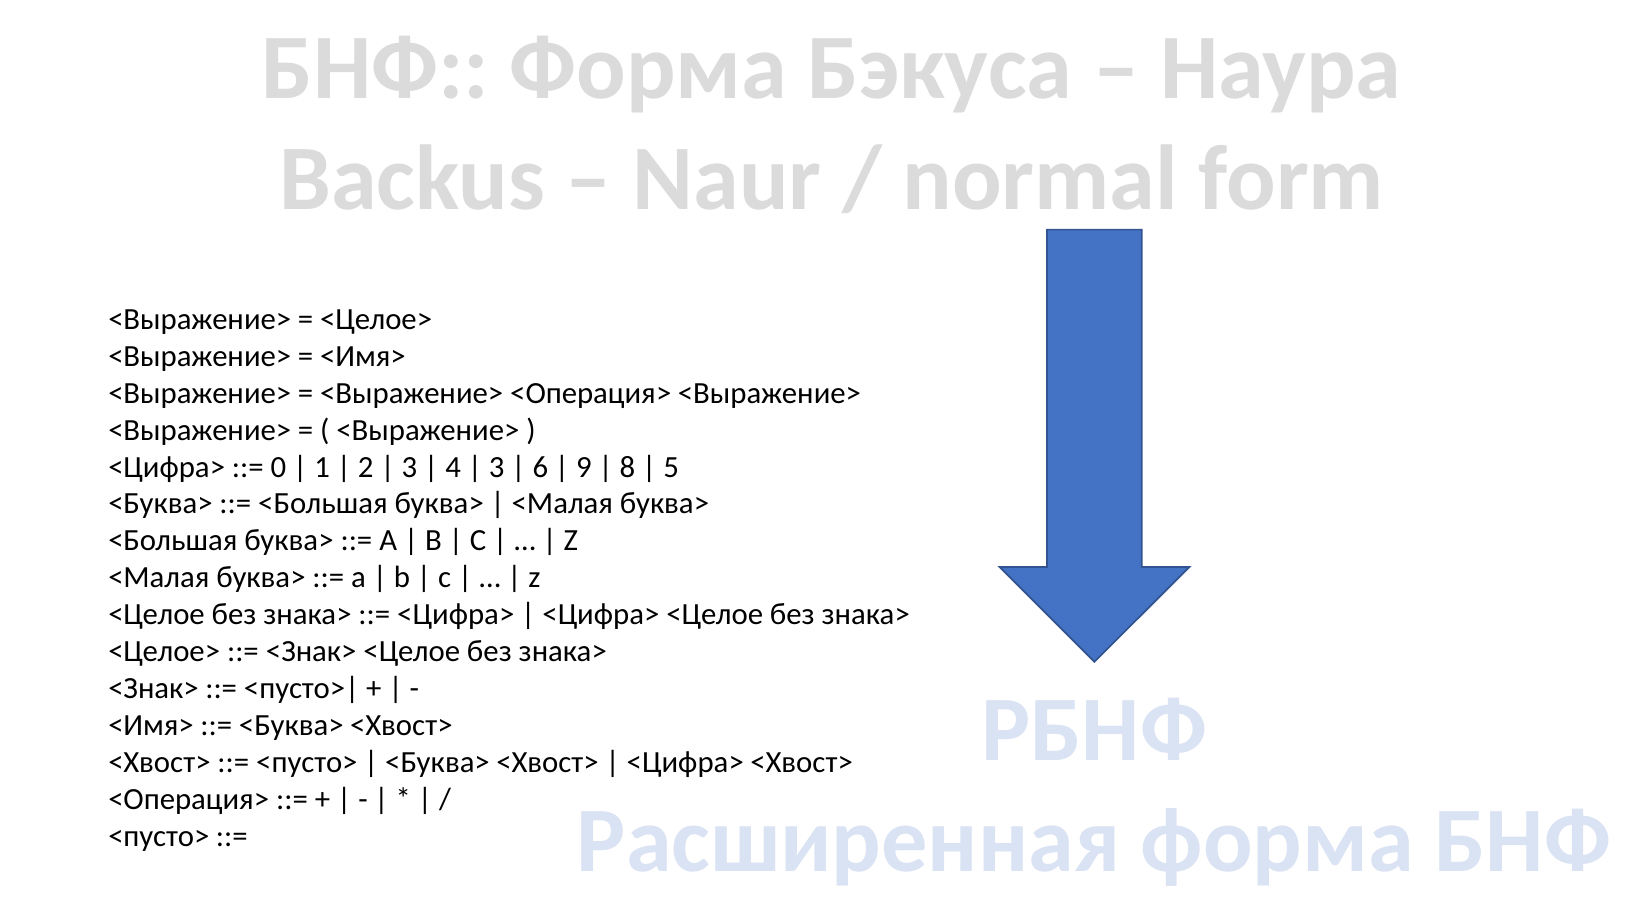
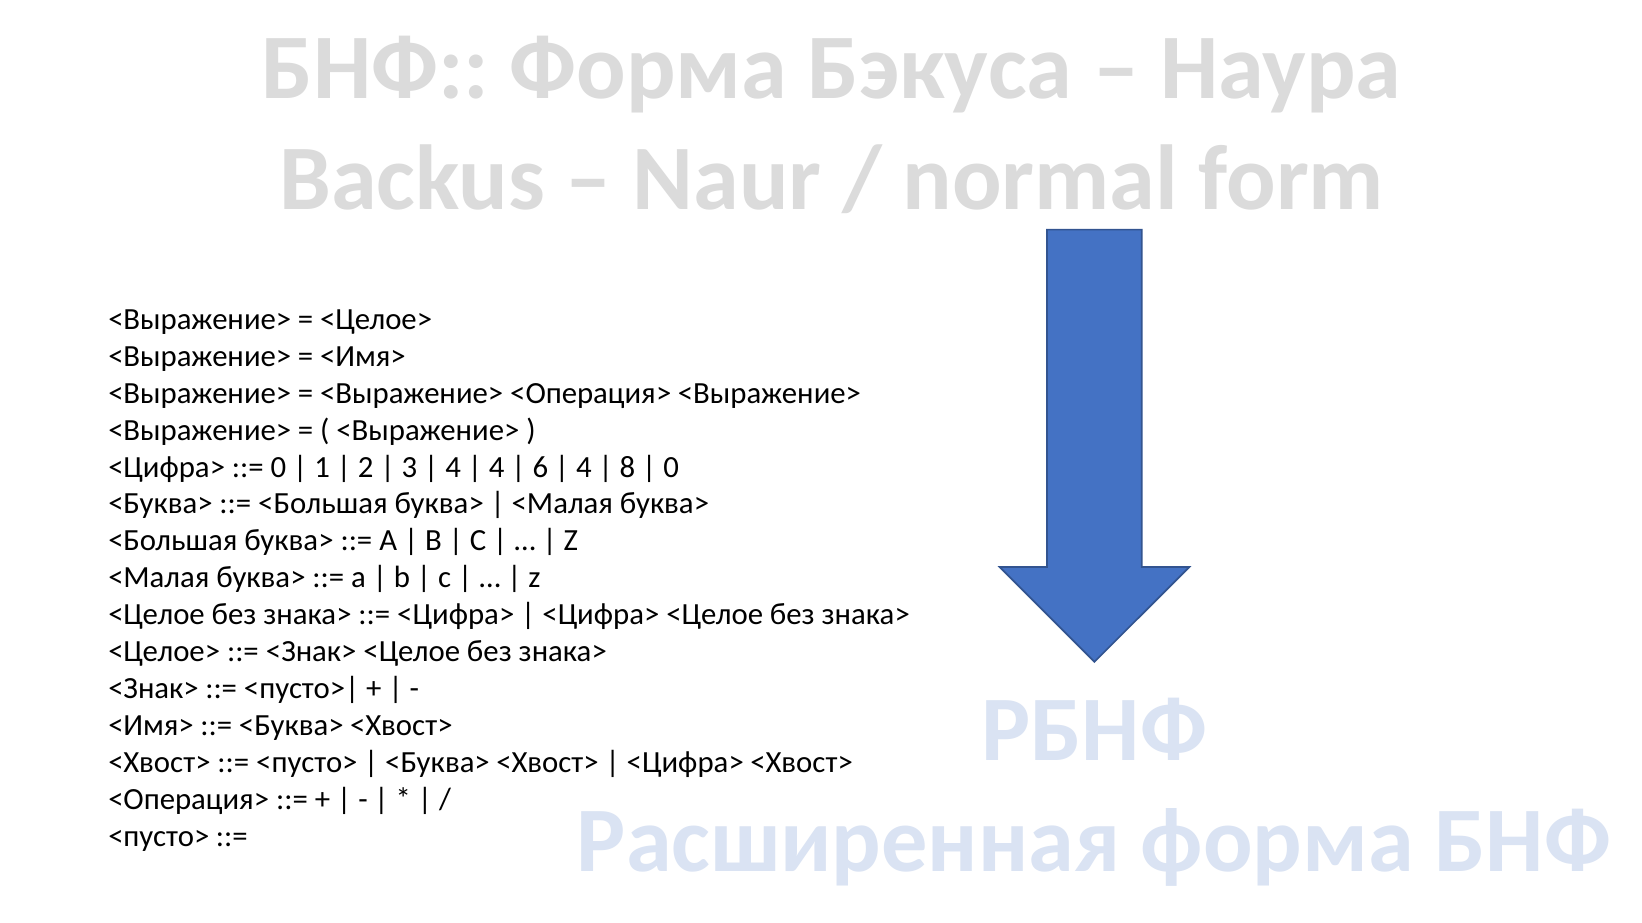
3: 3 -> 4 (497, 467)
9: 9 -> 4 (584, 467)
5: 5 -> 0 (671, 467)
